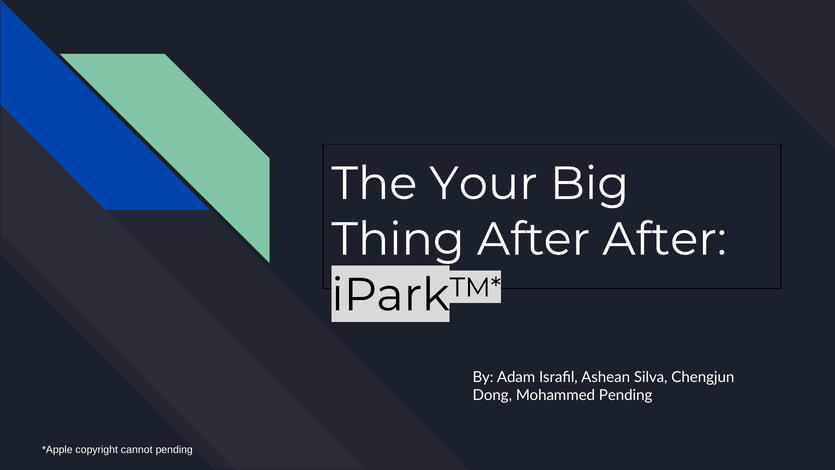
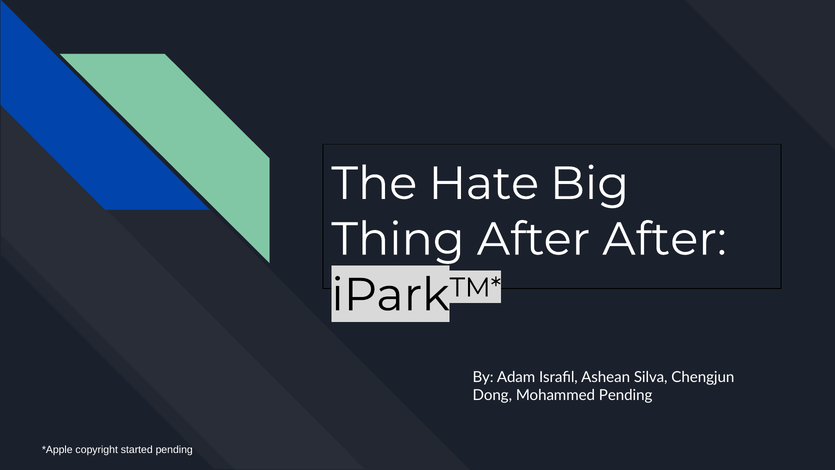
Your: Your -> Hate (484, 184)
cannot: cannot -> started (137, 450)
